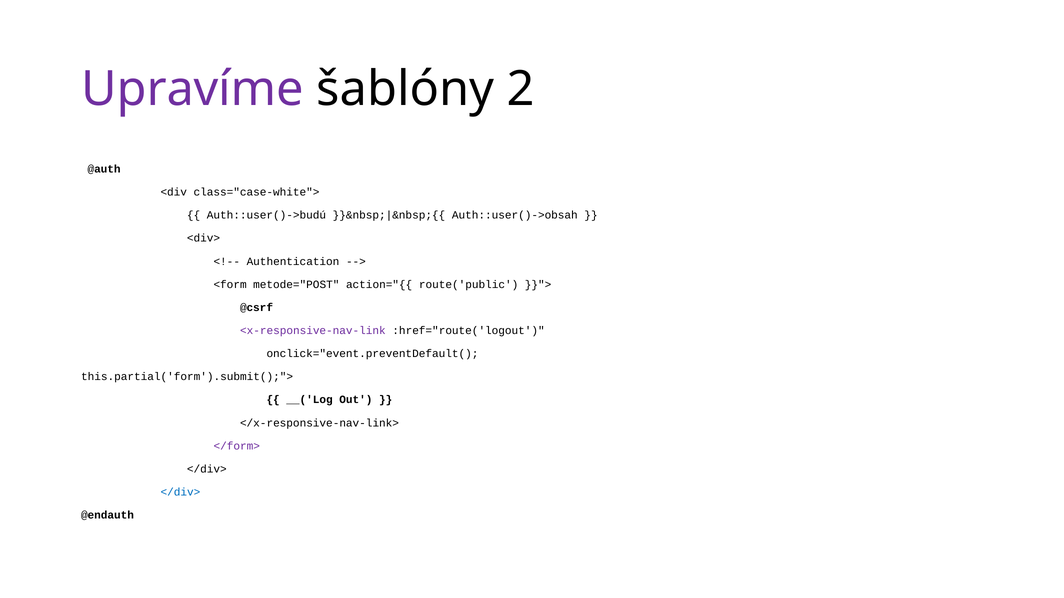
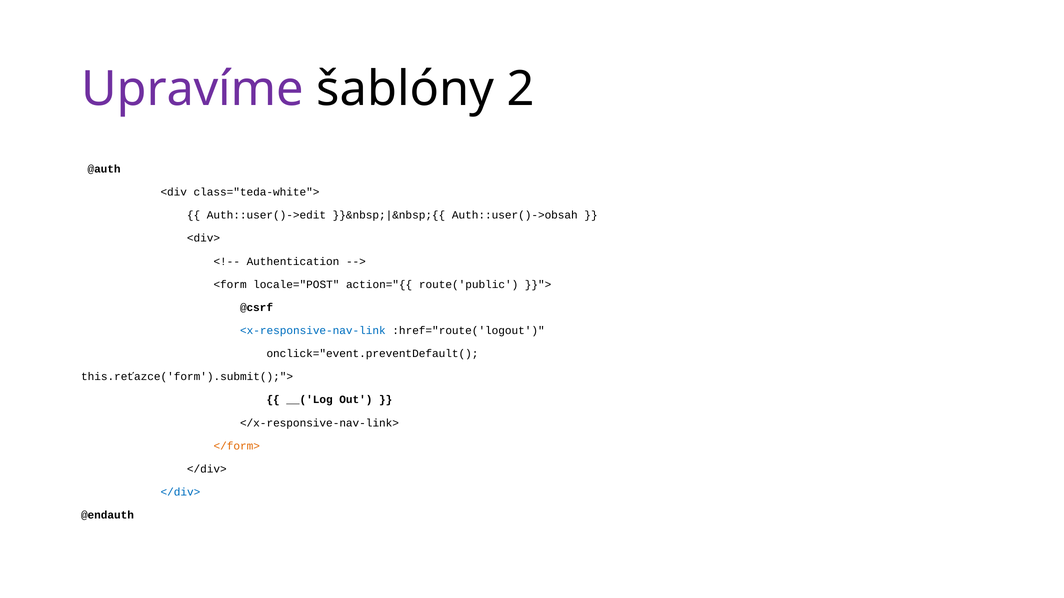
class="case-white">: class="case-white"> -> class="teda-white"> (257, 192)
Auth::user()->budú: Auth::user()->budú -> Auth::user()->edit (266, 215)
metode="POST: metode="POST -> locale="POST (296, 285)
<x-responsive-nav-link colour: purple -> blue (313, 331)
this.partial('form').submit();">: this.partial('form').submit();"> -> this.reťazce('form').submit();"> (187, 377)
</form> colour: purple -> orange (237, 446)
